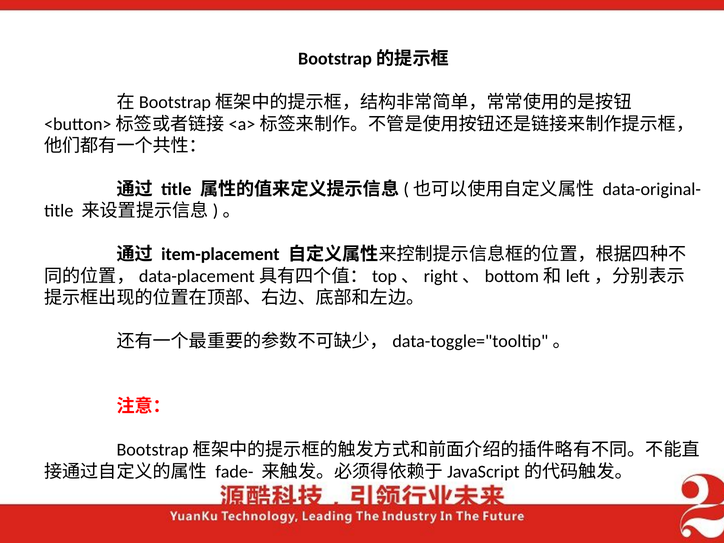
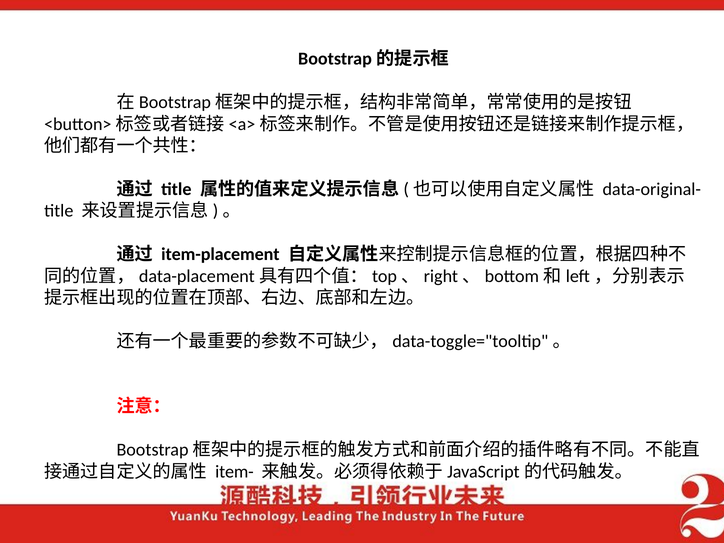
fade-: fade- -> item- (234, 472)
